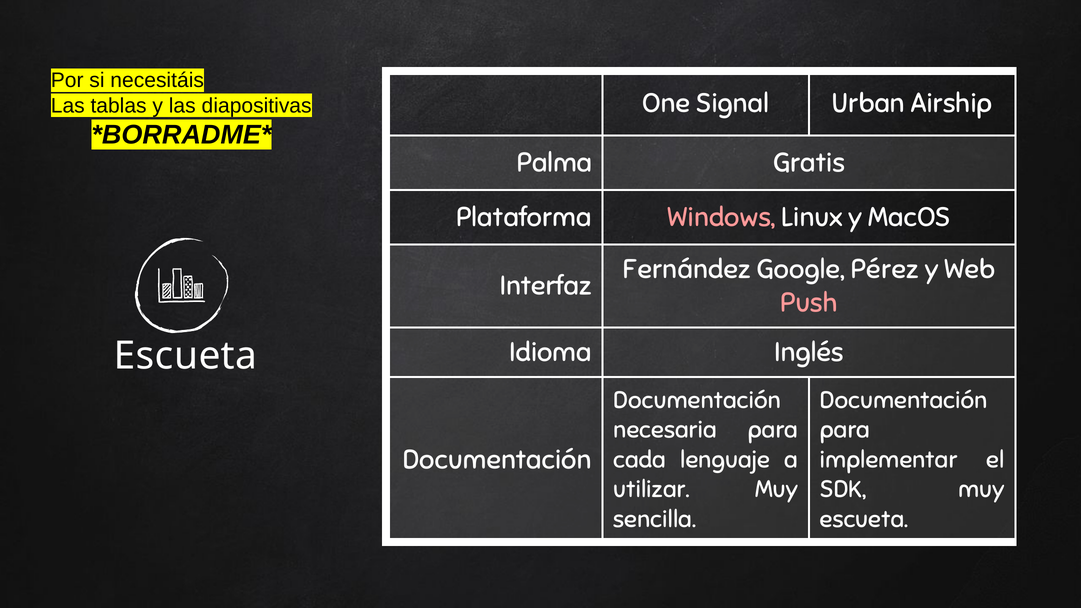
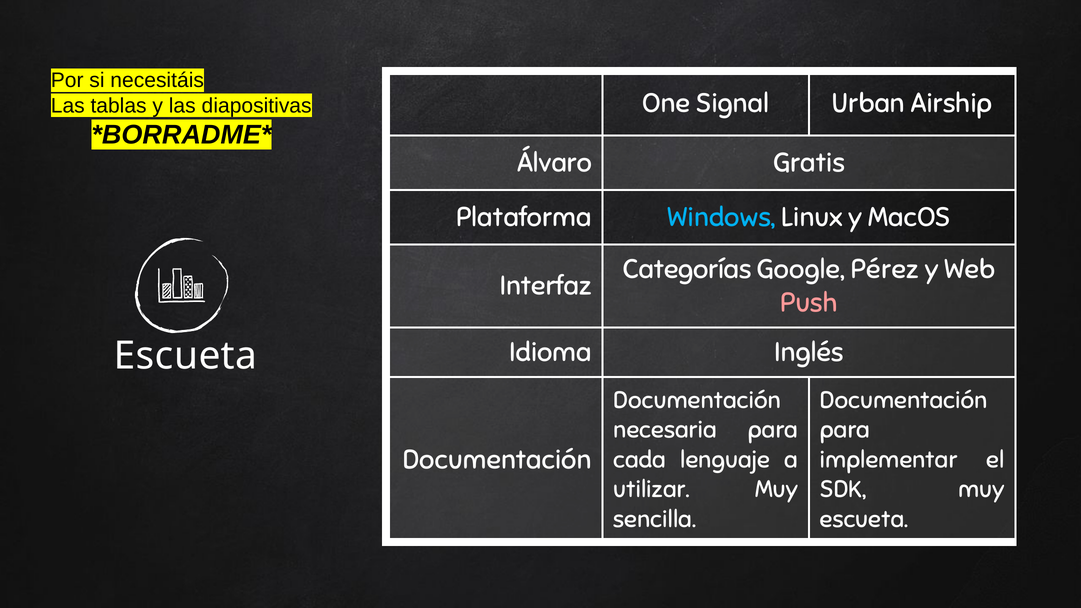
Palma: Palma -> Álvaro (555, 163)
Windows colour: pink -> light blue (721, 217)
Fernández: Fernández -> Categorías (687, 269)
